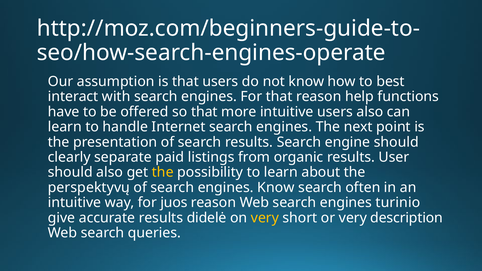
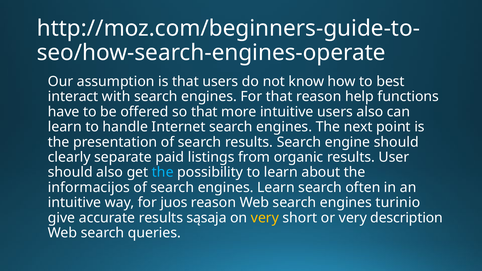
the colour: yellow -> light blue (163, 172)
perspektyvų: perspektyvų -> informacijos (89, 188)
engines Know: Know -> Learn (276, 188)
didelė: didelė -> sąsaja (207, 218)
